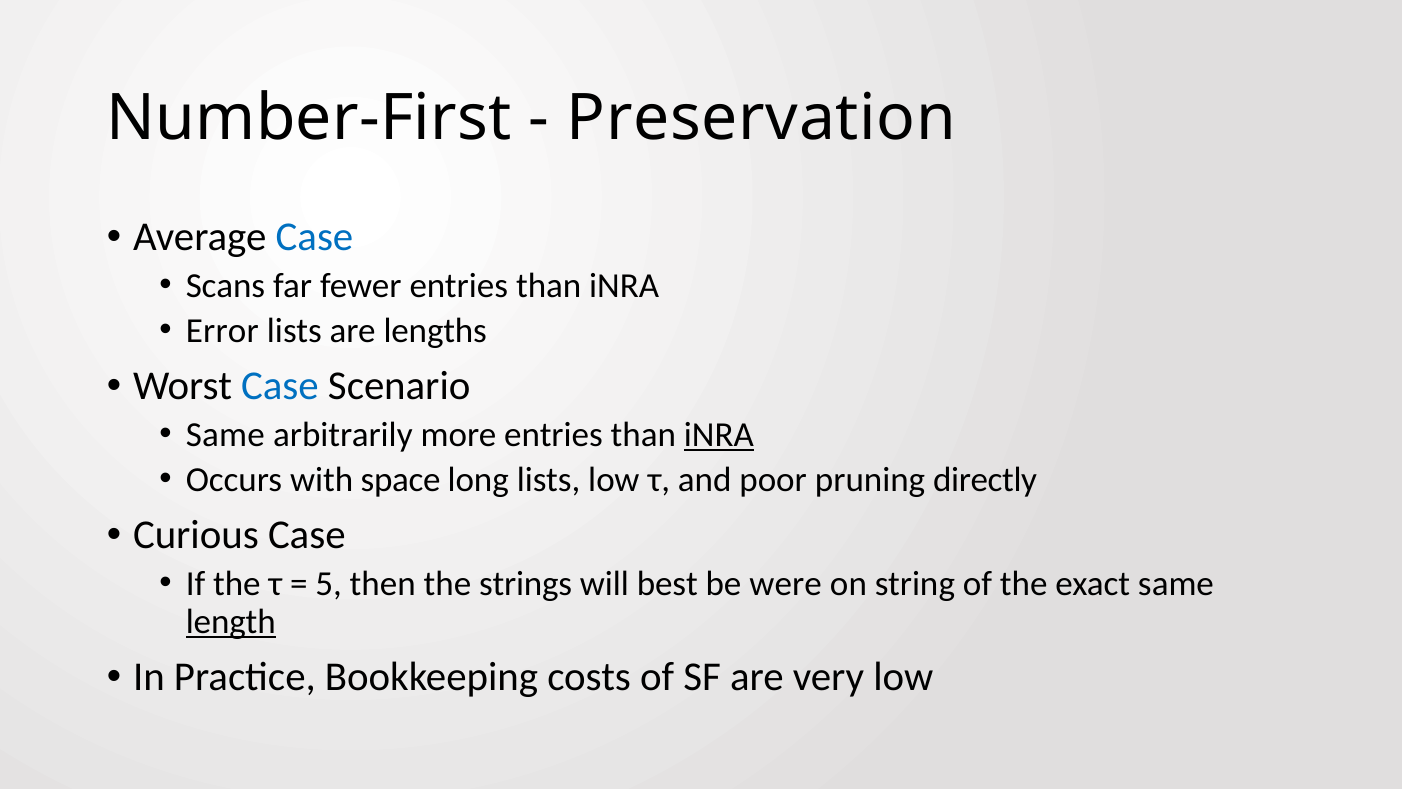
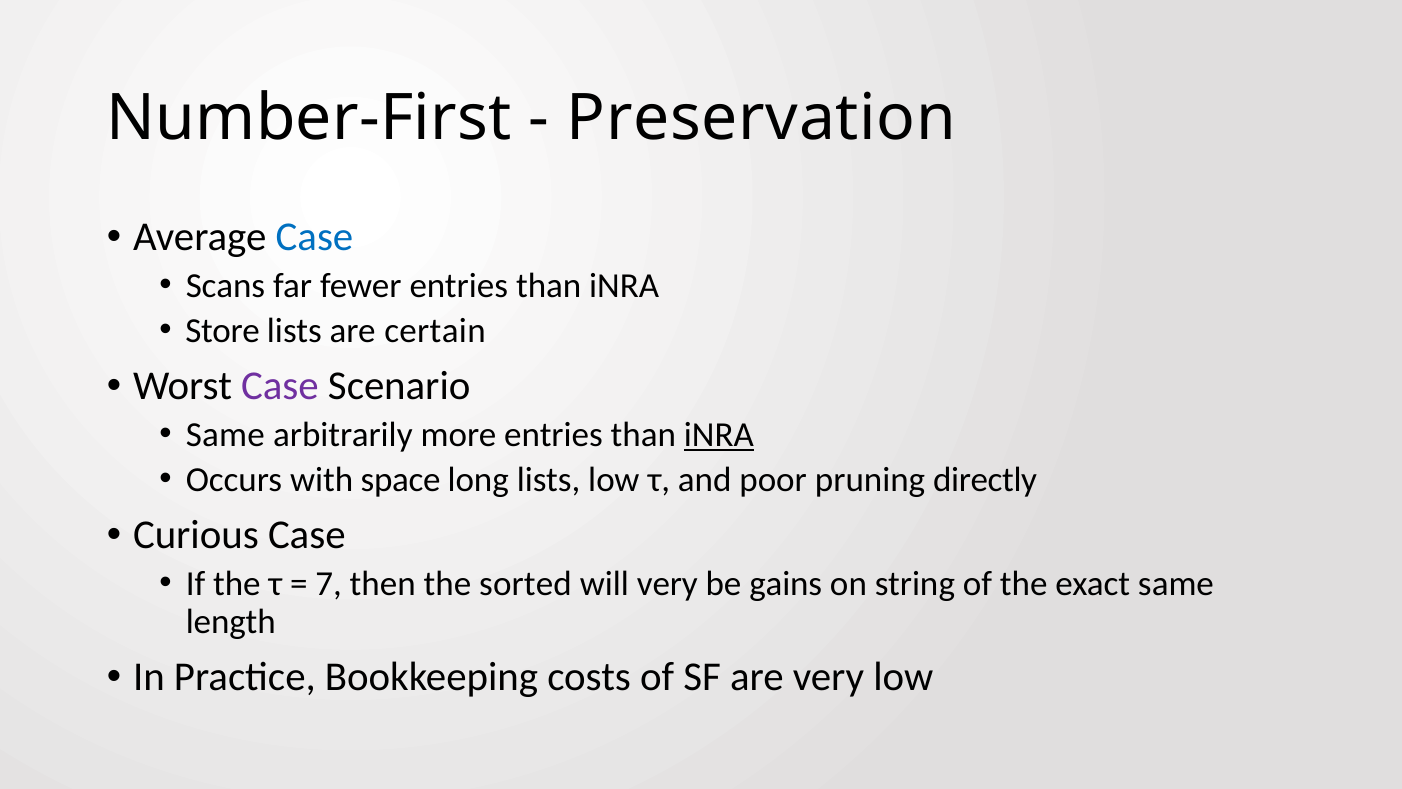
Error: Error -> Store (223, 330)
lengths: lengths -> certain (435, 330)
Case colour: blue -> purple (280, 386)
5: 5 -> 7 (329, 583)
strings: strings -> sorted (525, 583)
will best: best -> very (667, 583)
were: were -> gains (786, 583)
length underline: present -> none (231, 621)
